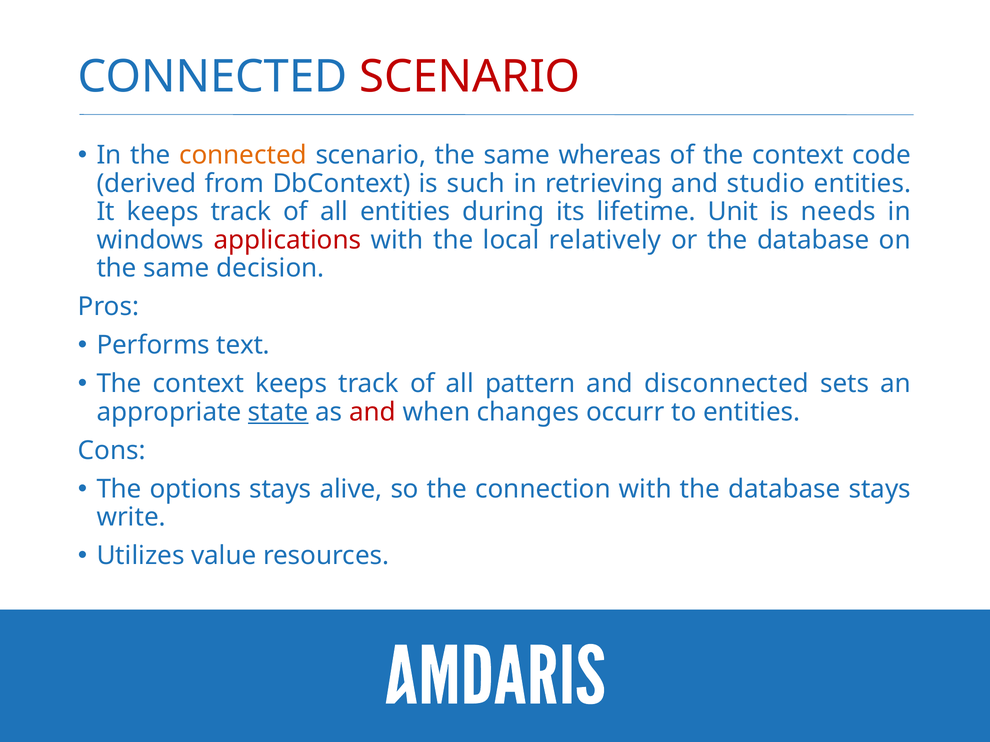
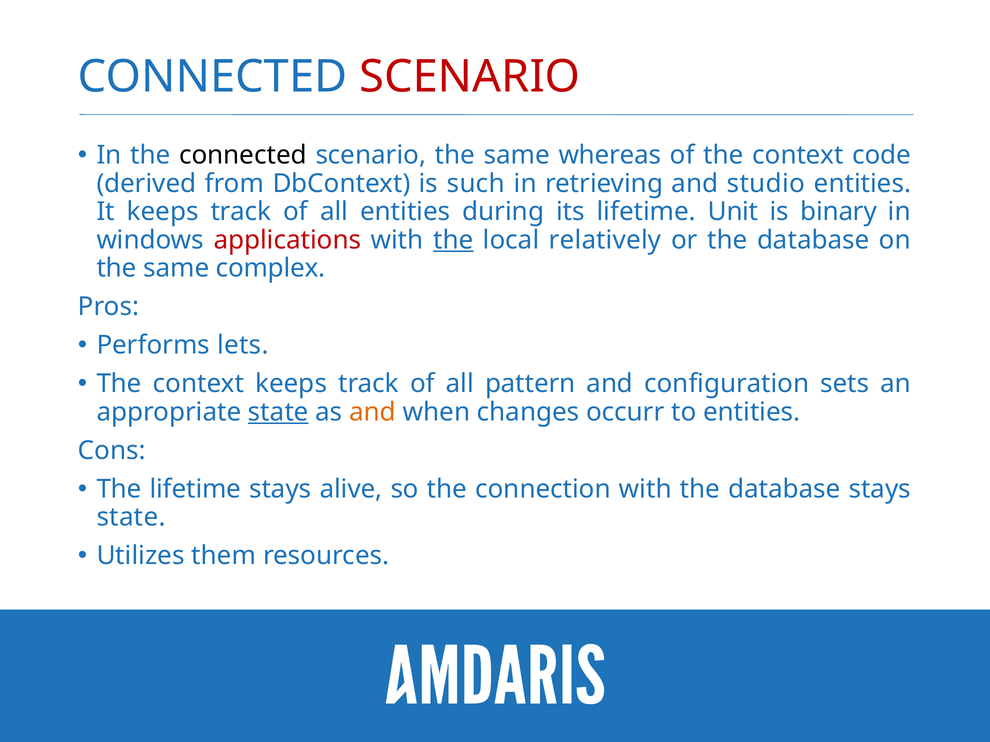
connected colour: orange -> black (243, 155)
needs: needs -> binary (839, 212)
the underline: none -> present (453, 240)
decision: decision -> complex (270, 268)
text: text -> lets (243, 345)
disconnected: disconnected -> configuration (727, 384)
and colour: red -> orange (373, 412)
The options: options -> lifetime (195, 489)
write: write -> state (131, 518)
value: value -> them (224, 556)
